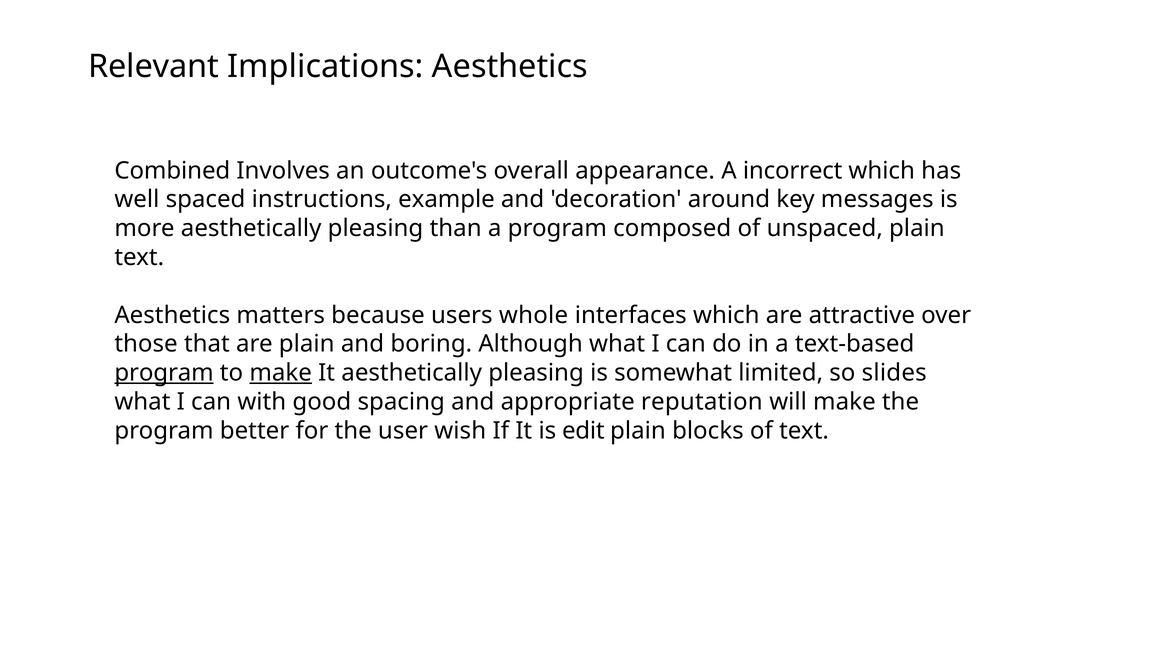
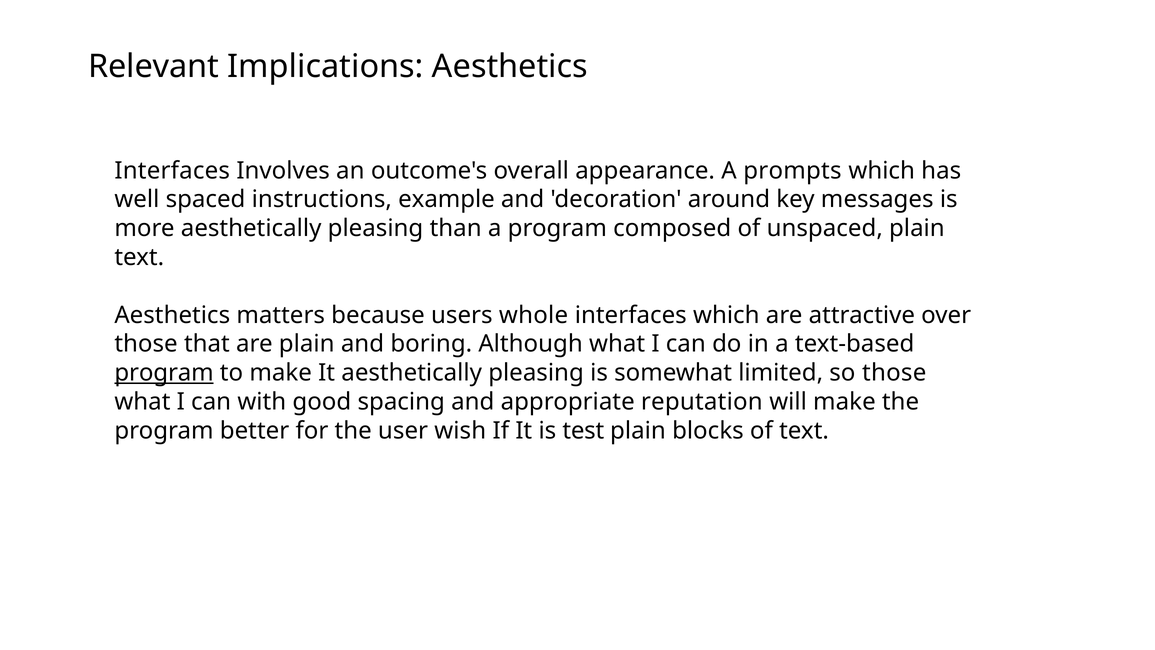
Combined: Combined -> Interfaces (172, 171)
incorrect: incorrect -> prompts (792, 171)
make underline: present -> none (281, 373)
so slides: slides -> those (894, 373)
edit: edit -> test (583, 430)
